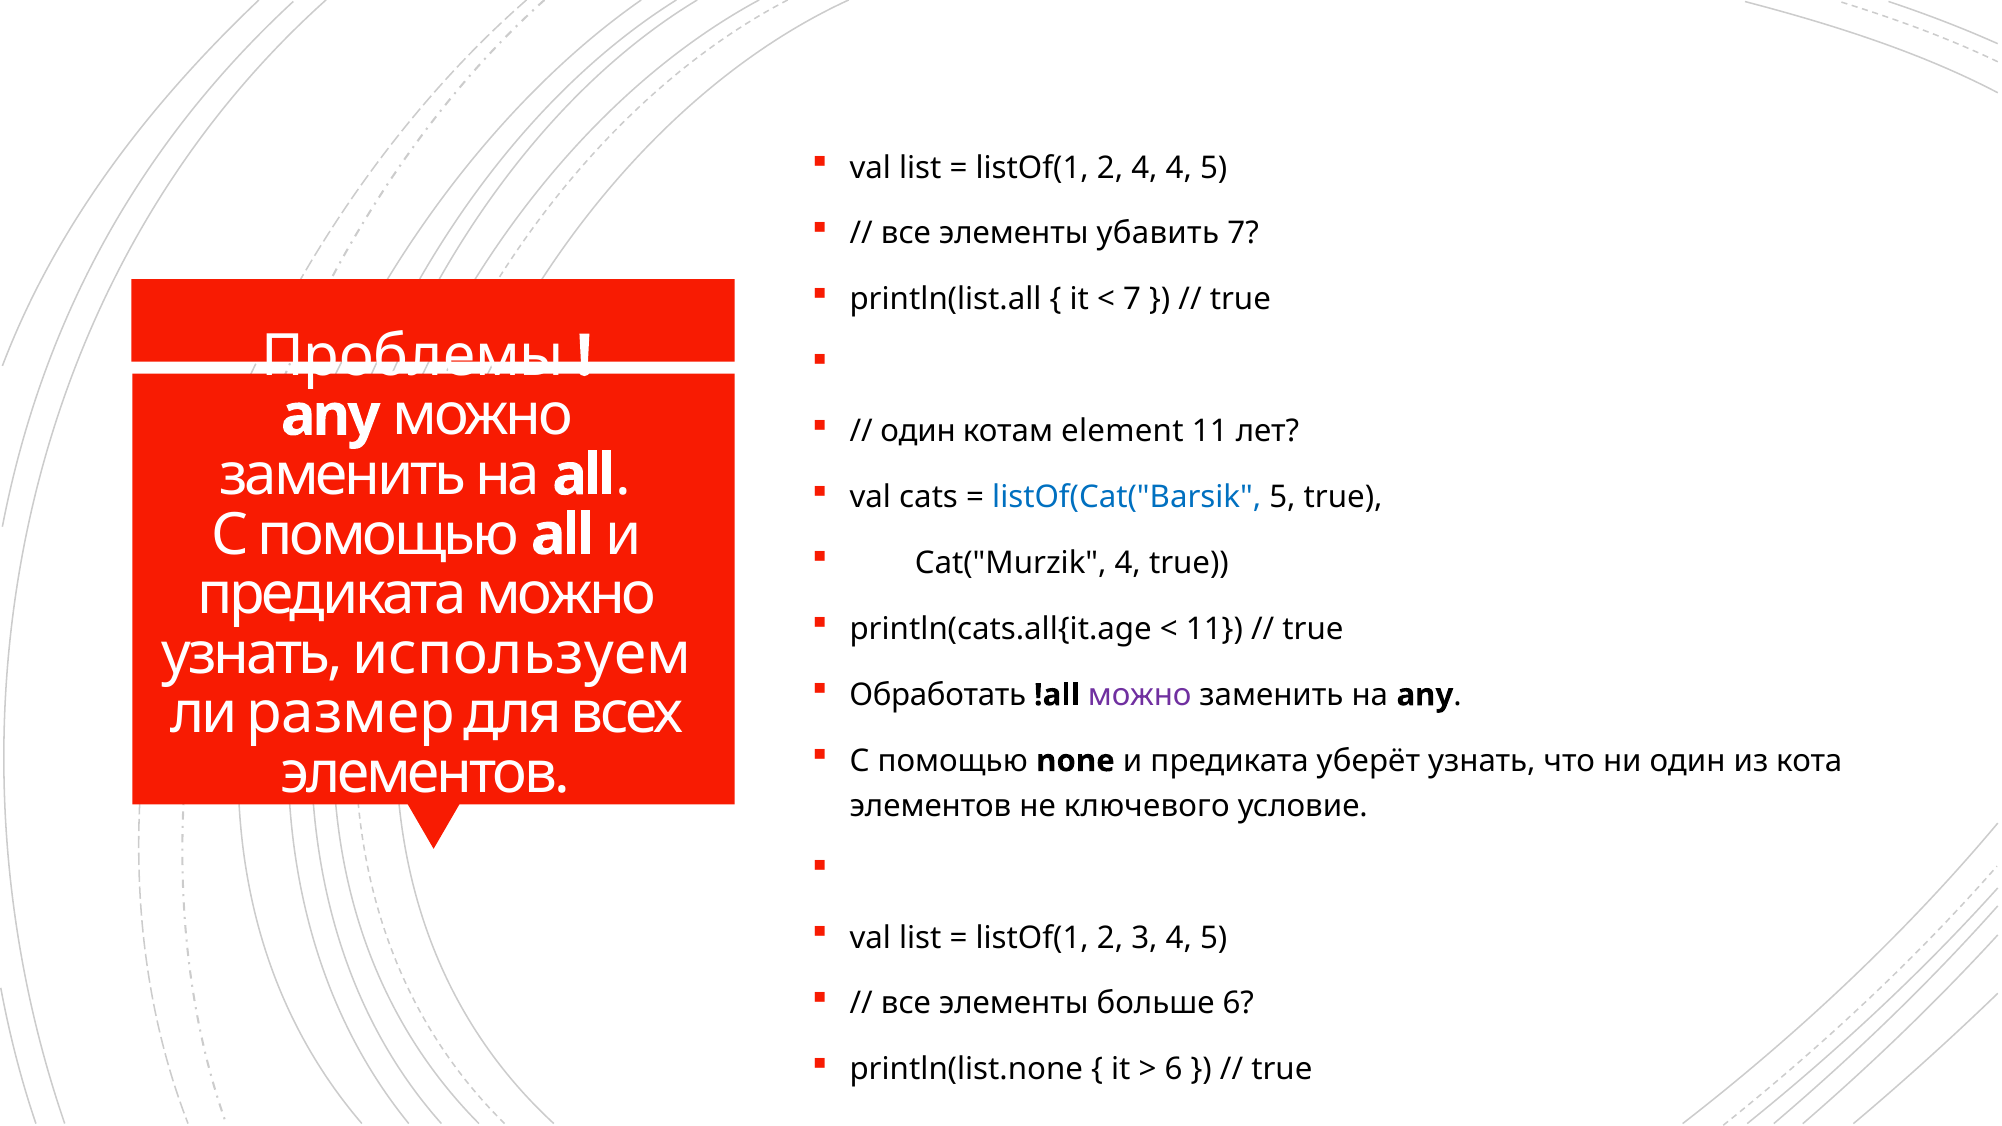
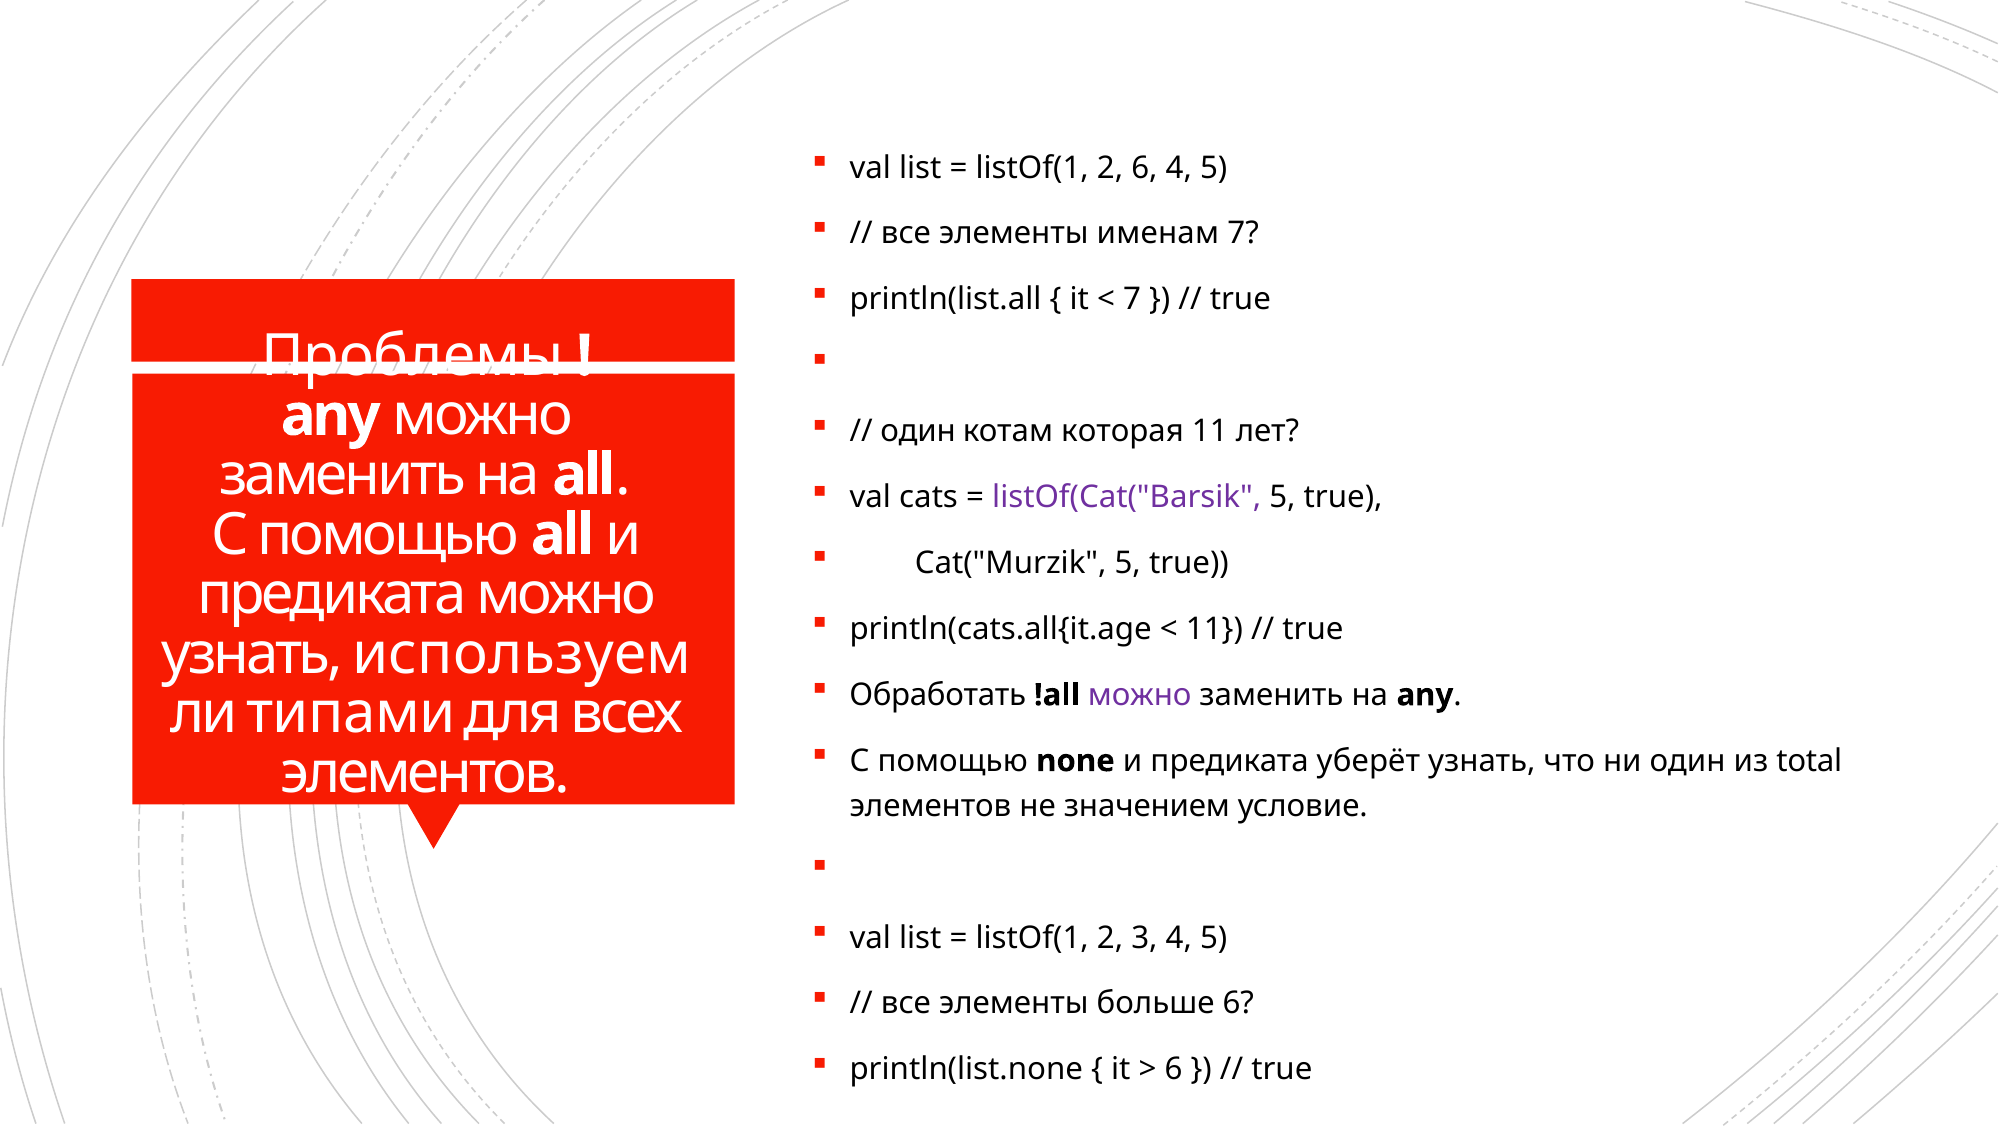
2 4: 4 -> 6 (1144, 168)
убавить: убавить -> именам (1158, 234)
element: element -> которая (1123, 431)
listOf(Cat("Barsik colour: blue -> purple (1127, 497)
Cat("Murzik 4: 4 -> 5 (1128, 563)
размер: размер -> типами (351, 714)
кота: кота -> total (1809, 761)
ключевого: ключевого -> значением (1147, 806)
